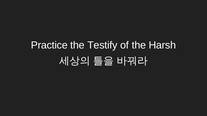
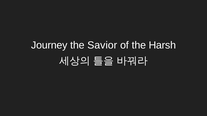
Practice: Practice -> Journey (49, 45)
Testify: Testify -> Savior (102, 45)
